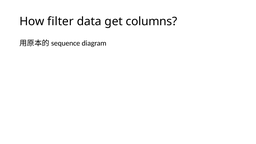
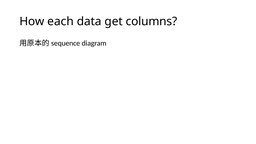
filter: filter -> each (61, 22)
